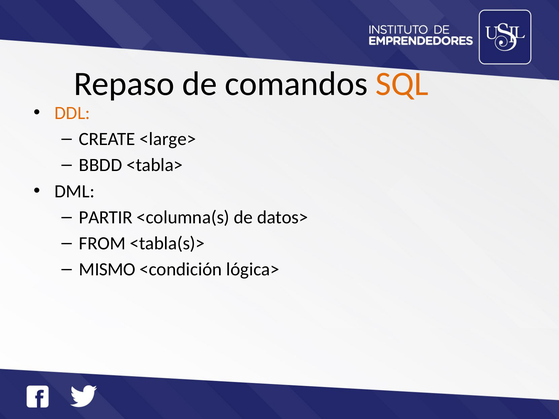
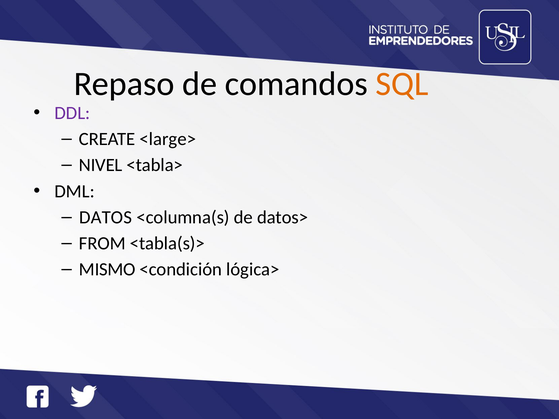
DDL colour: orange -> purple (72, 113)
BBDD: BBDD -> NIVEL (101, 165)
PARTIR: PARTIR -> DATOS (106, 217)
